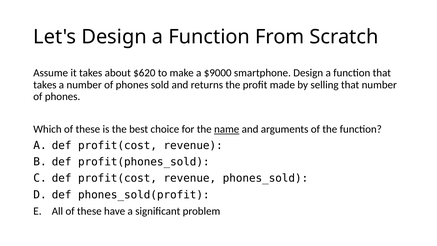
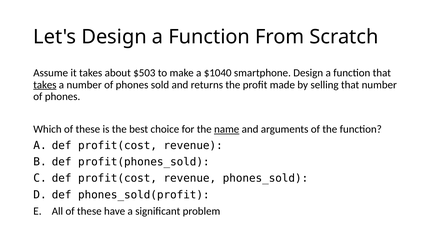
$620: $620 -> $503 (144, 73)
$9000: $9000 -> $1040 (218, 73)
takes underline: none -> present (45, 85)
